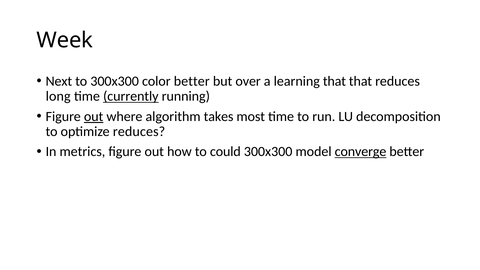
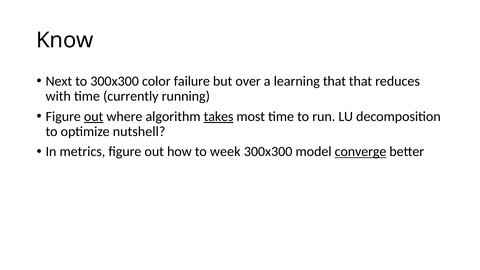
Week: Week -> Know (65, 40)
color better: better -> failure (192, 81)
long: long -> with (58, 96)
currently underline: present -> none (131, 96)
takes underline: none -> present (219, 116)
optimize reduces: reduces -> nutshell (139, 132)
could: could -> week (225, 152)
